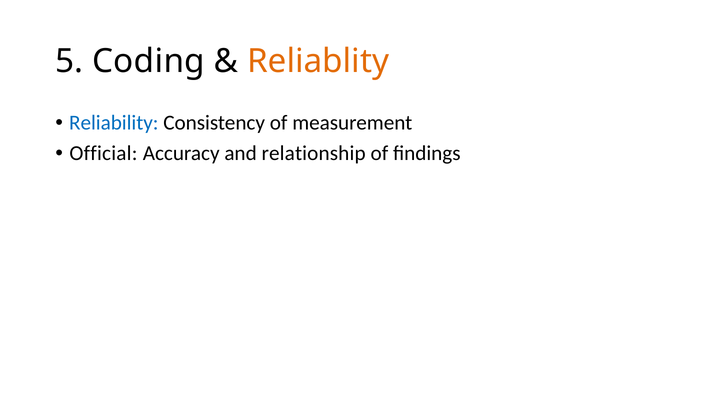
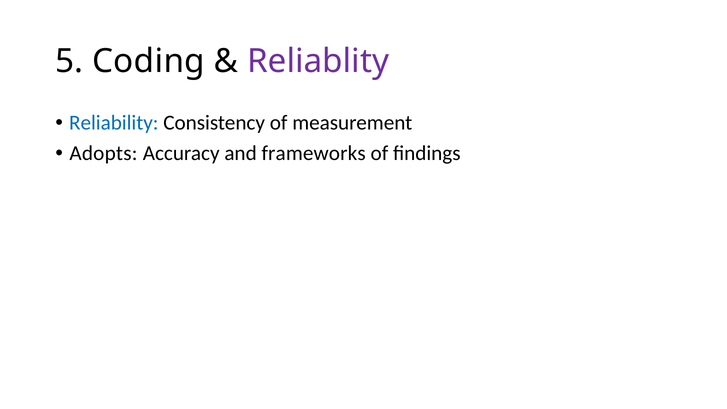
Reliablity colour: orange -> purple (318, 61)
Official: Official -> Adopts (103, 153)
relationship: relationship -> frameworks (314, 153)
